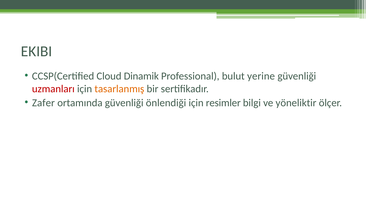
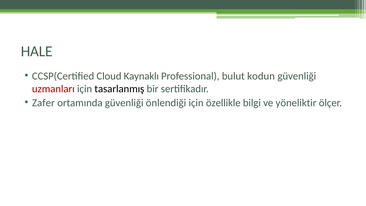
EKIBI: EKIBI -> HALE (37, 51)
Dinamik: Dinamik -> Kaynaklı (141, 76)
yerine: yerine -> kodun (261, 76)
tasarlanmış colour: orange -> black (119, 89)
resimler: resimler -> özellikle (223, 103)
